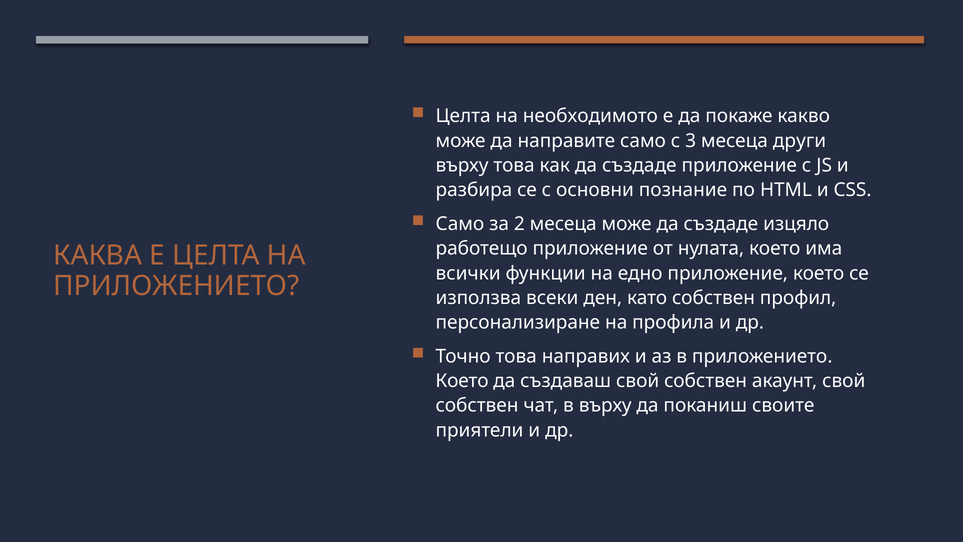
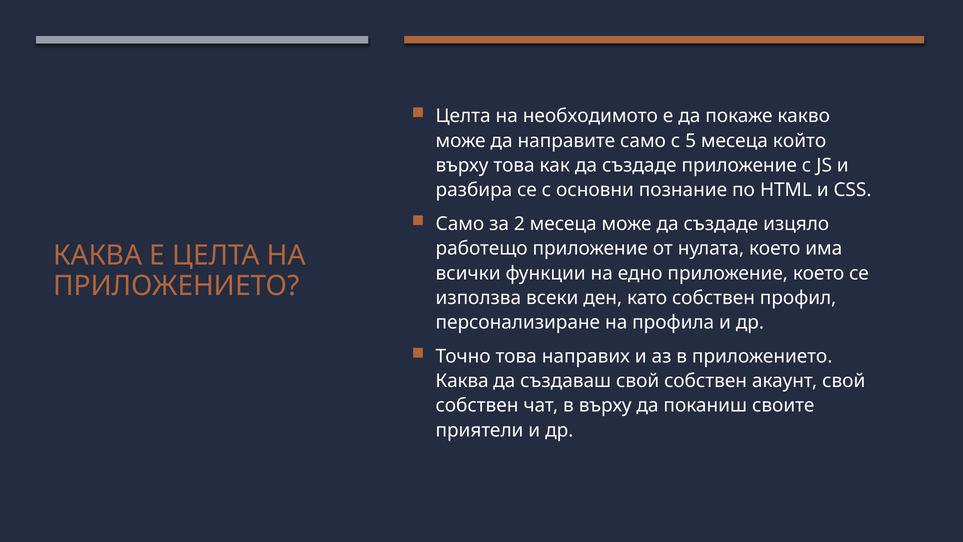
3: 3 -> 5 (691, 141)
други: други -> който (800, 141)
Което: Което -> Каква (462, 381)
